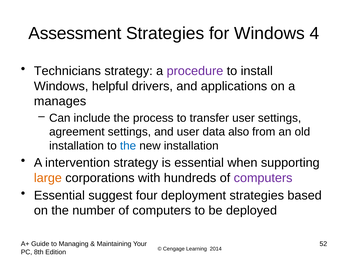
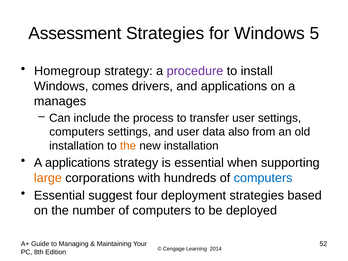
4: 4 -> 5 (314, 33)
Technicians: Technicians -> Homegroup (67, 71)
helpful: helpful -> comes (110, 86)
agreement: agreement -> computers (77, 132)
the colour: blue -> orange (128, 146)
A intervention: intervention -> applications (78, 163)
computers colour: purple -> blue (263, 178)
